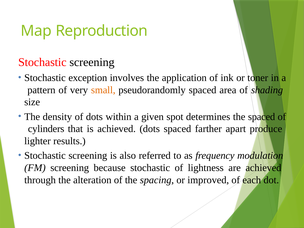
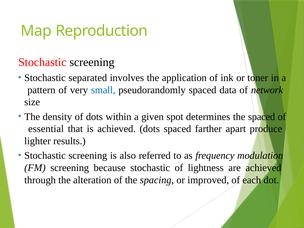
exception: exception -> separated (88, 78)
small colour: orange -> blue (103, 90)
area: area -> data (228, 90)
shading: shading -> network (267, 90)
cylinders: cylinders -> essential (46, 129)
